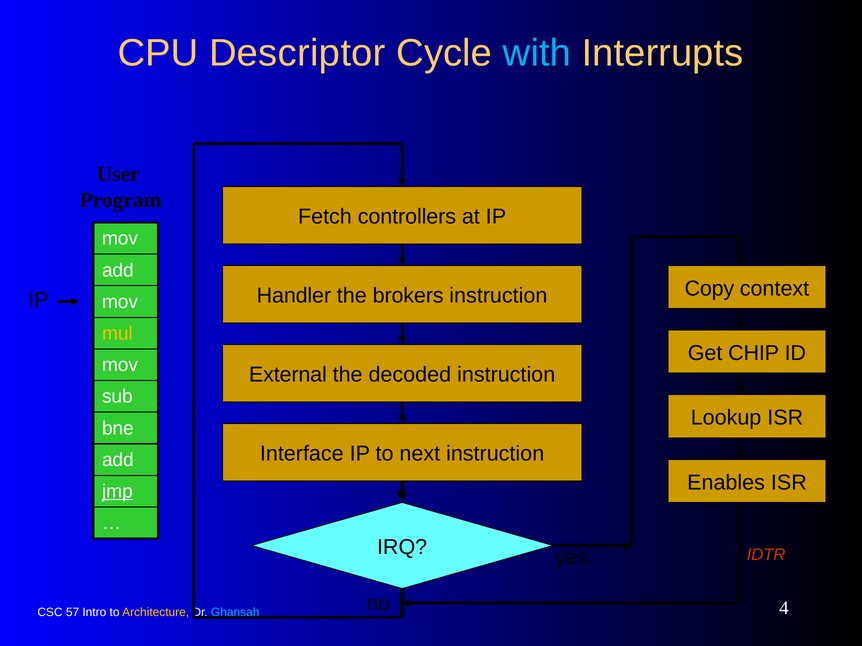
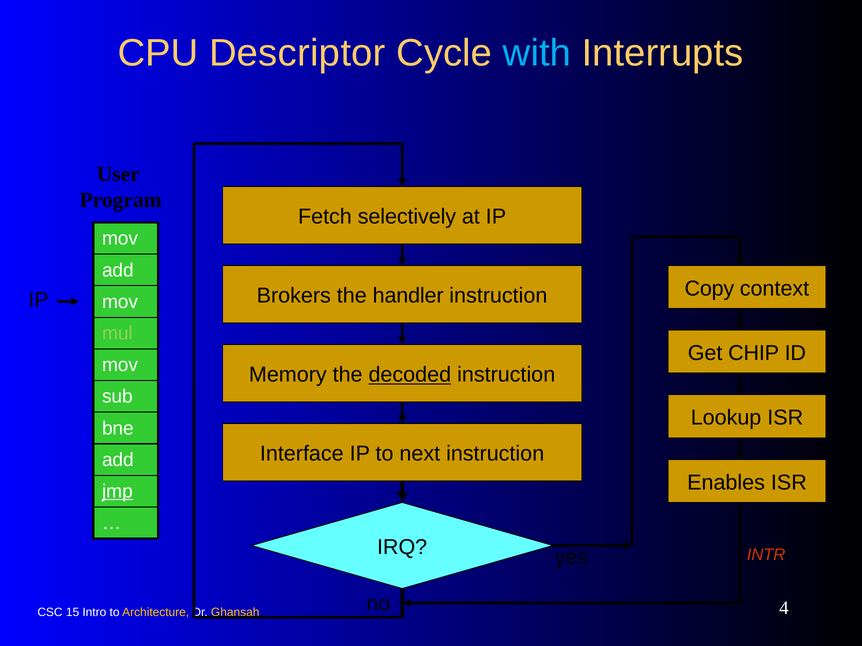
controllers: controllers -> selectively (407, 217)
Handler: Handler -> Brokers (294, 296)
brokers: brokers -> handler (408, 296)
mul colour: yellow -> light green (117, 334)
External: External -> Memory (288, 375)
decoded underline: none -> present (410, 375)
IDTR: IDTR -> INTR (766, 555)
57: 57 -> 15 (73, 613)
Ghansah colour: light blue -> yellow (235, 613)
